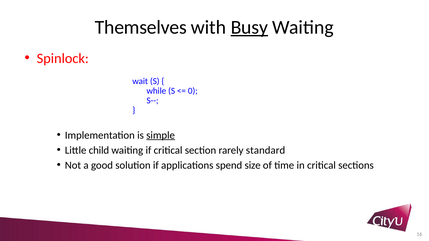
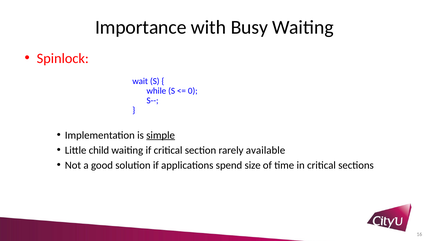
Themselves: Themselves -> Importance (141, 27)
Busy underline: present -> none (249, 27)
standard: standard -> available (266, 150)
